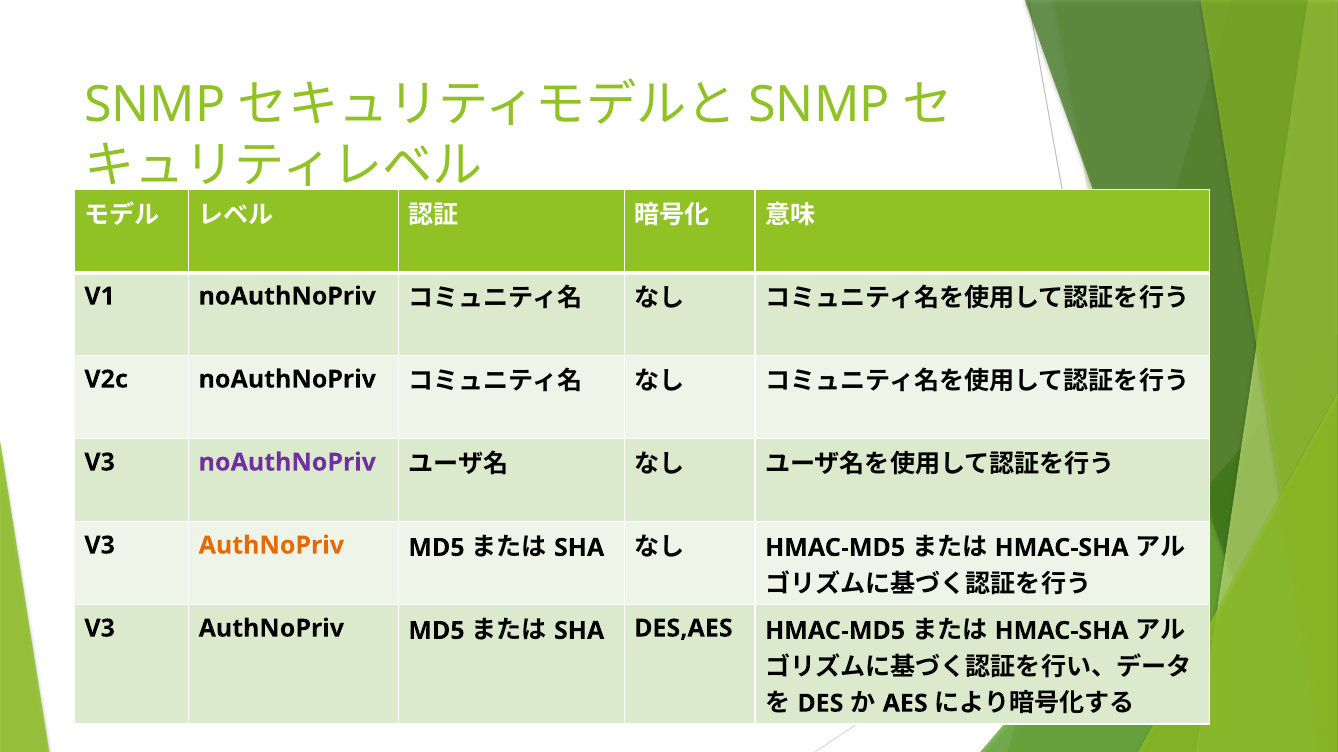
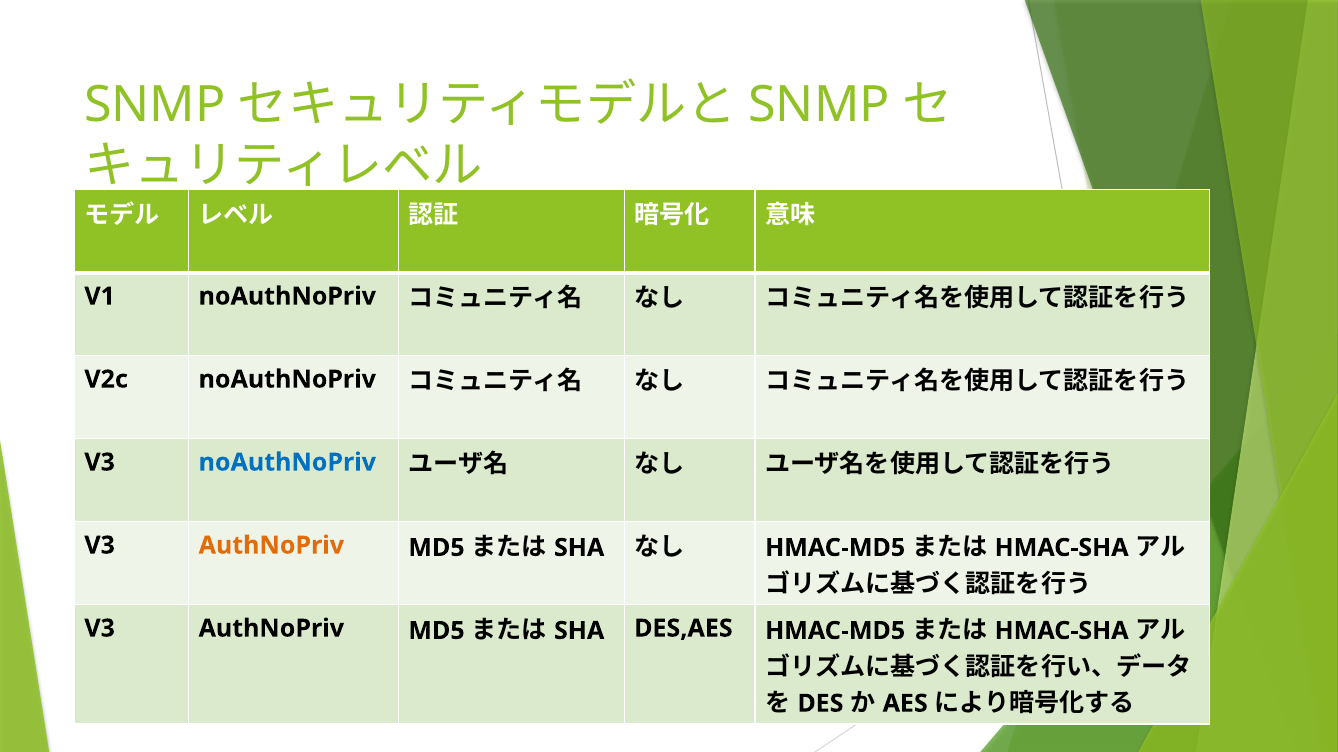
noAuthNoPriv colour: purple -> blue (287, 463)
